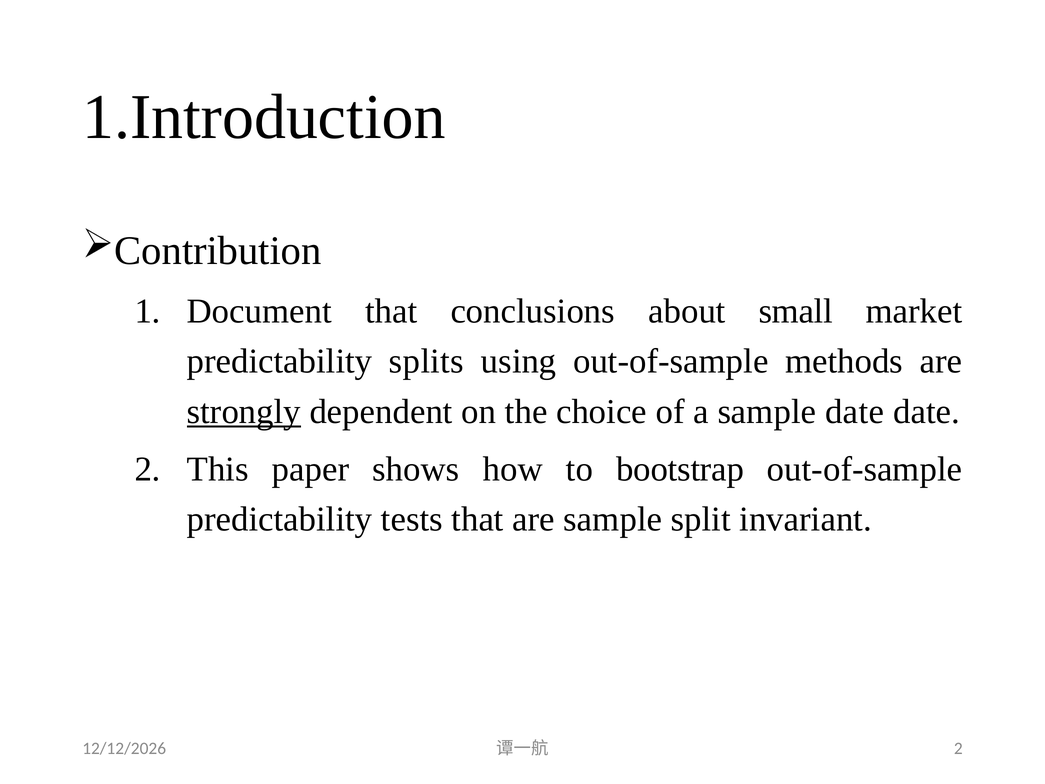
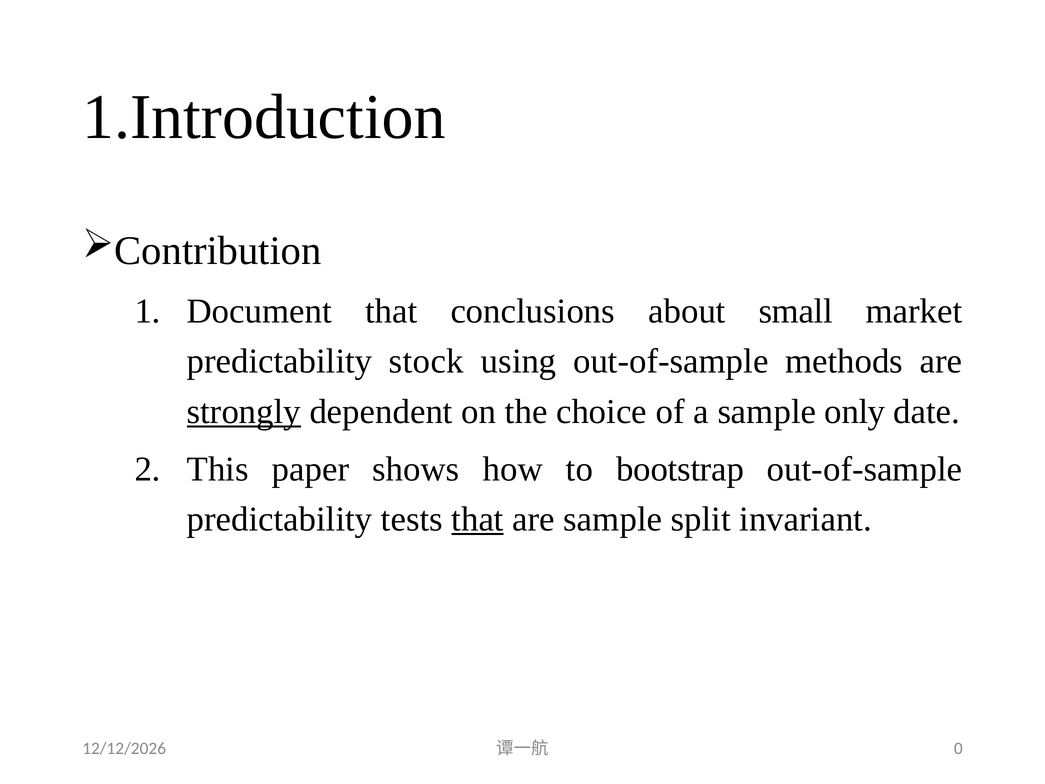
splits: splits -> stock (426, 361)
sample date: date -> only (855, 411)
that underline: none -> present (478, 519)
2: 2 -> 0 (958, 748)
